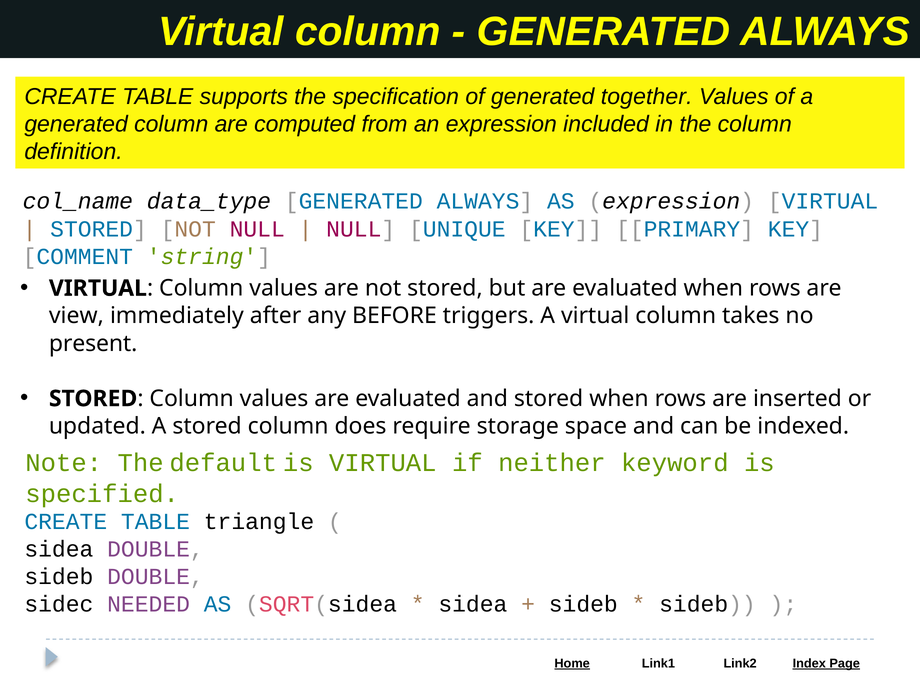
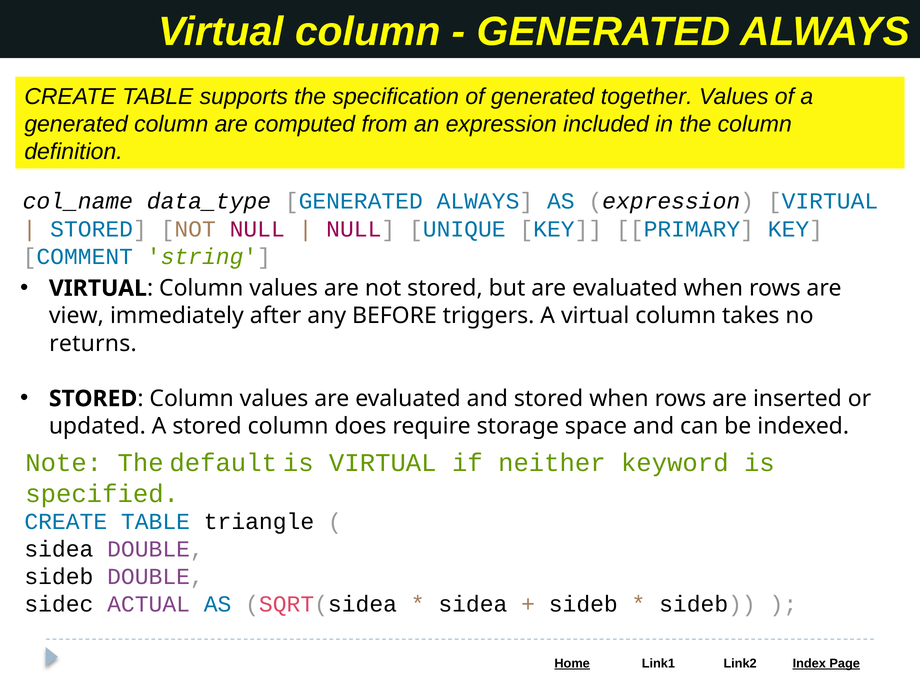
present: present -> returns (93, 343)
NEEDED: NEEDED -> ACTUAL (149, 604)
